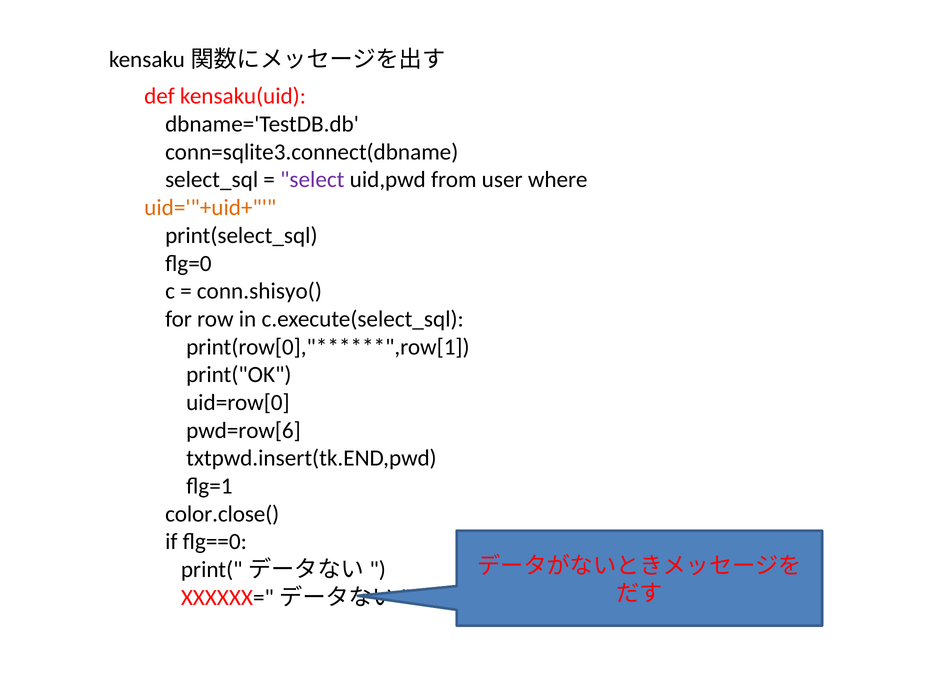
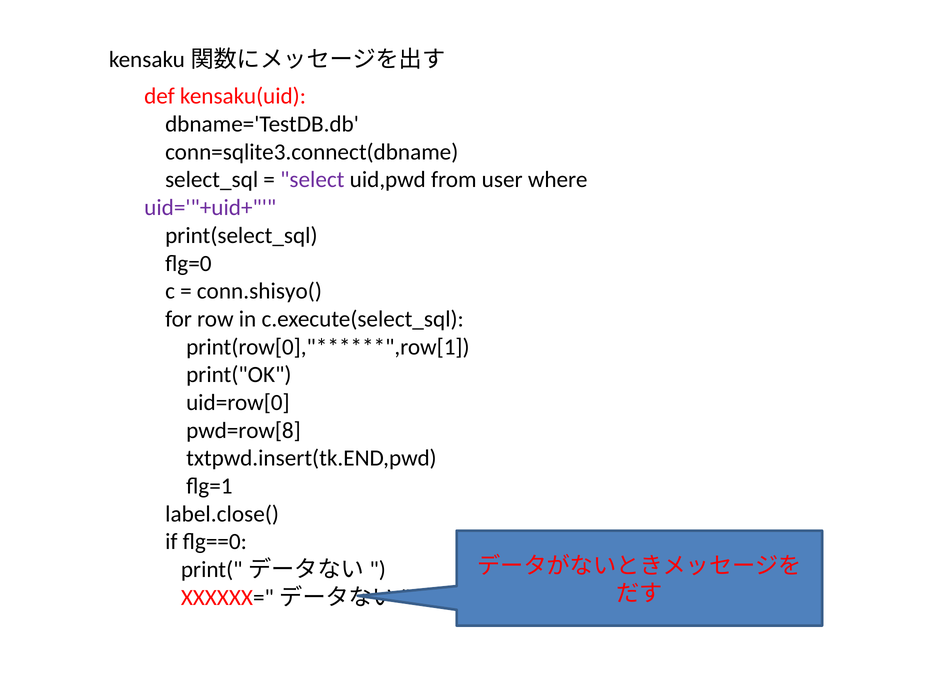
uid='"+uid+ colour: orange -> purple (210, 208)
pwd=row[6: pwd=row[6 -> pwd=row[8 (243, 430)
color.close(: color.close( -> label.close( (222, 514)
